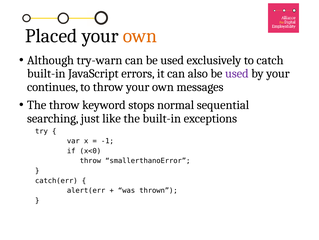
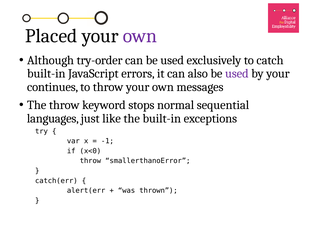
own colour: orange -> purple (140, 36)
try-warn: try-warn -> try-order (100, 60)
searching: searching -> languages (53, 118)
